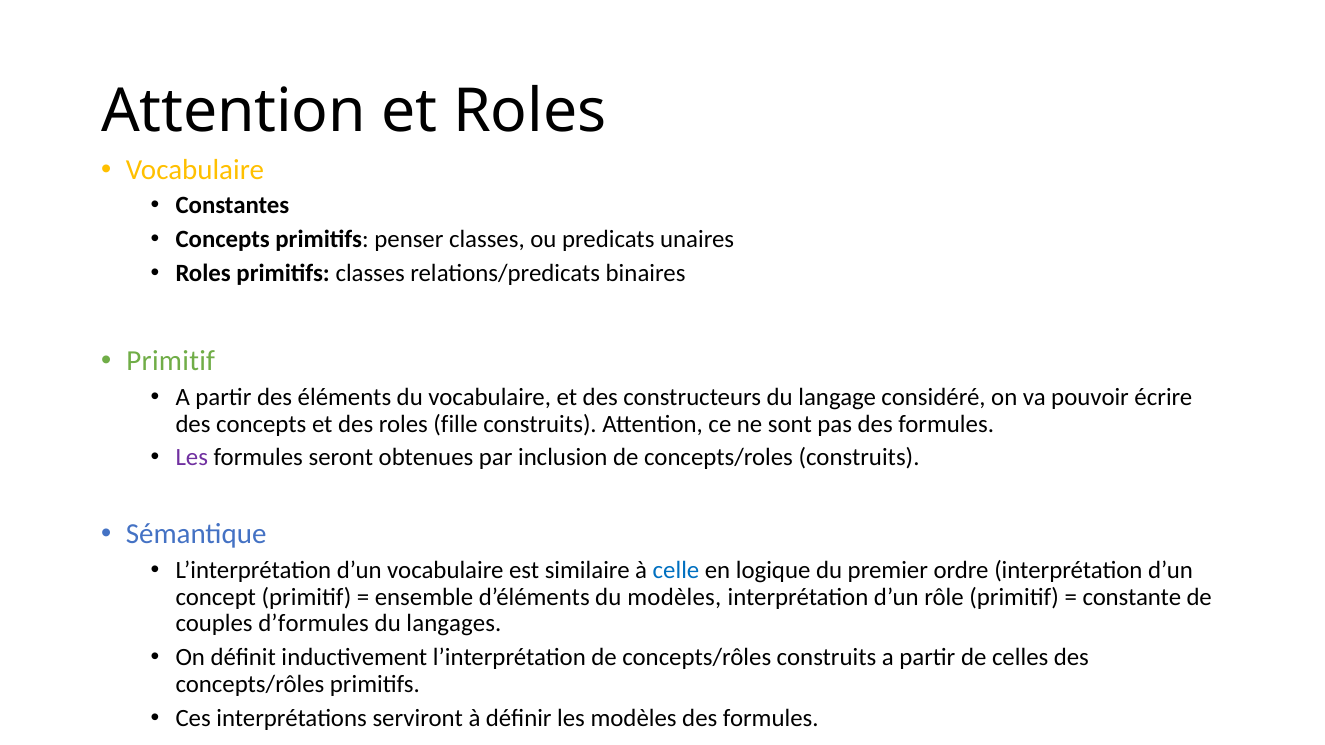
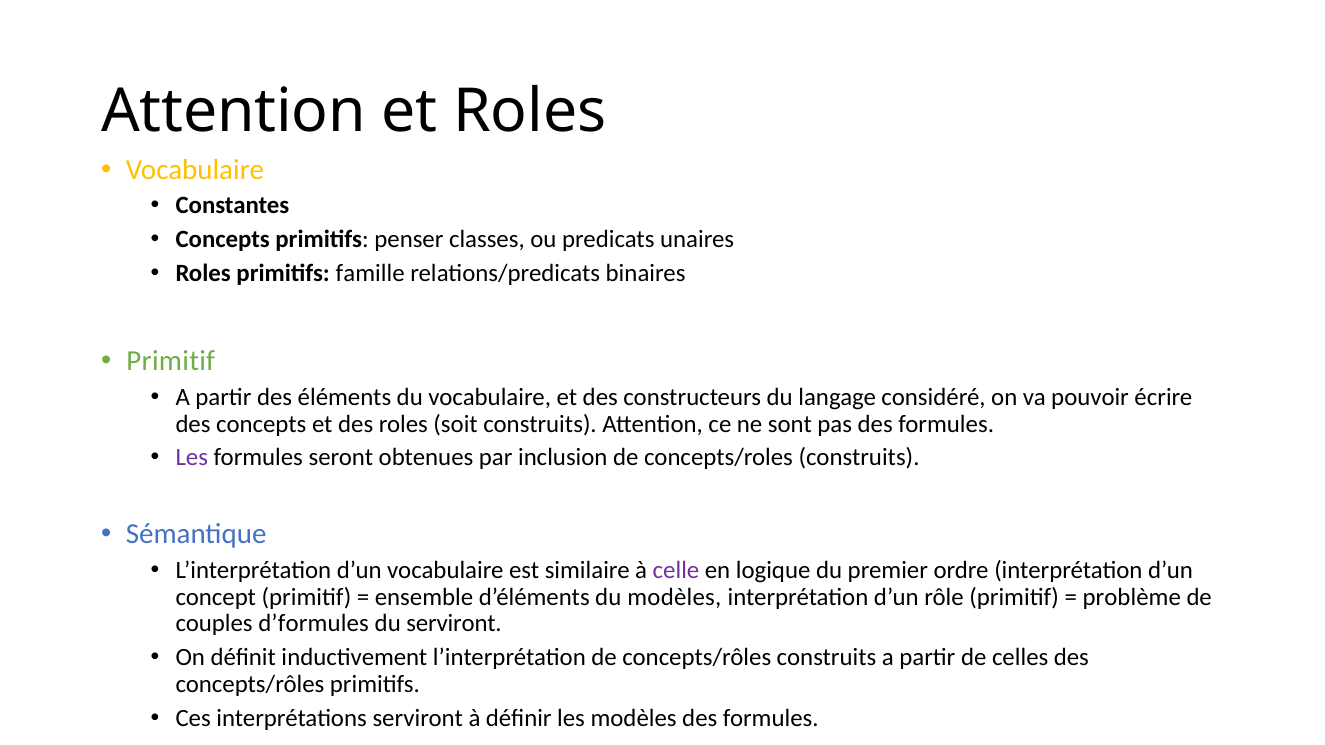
primitifs classes: classes -> famille (370, 273)
fille: fille -> soit (456, 424)
celle colour: blue -> purple (676, 570)
constante: constante -> problème (1132, 597)
du langages: langages -> serviront (454, 624)
